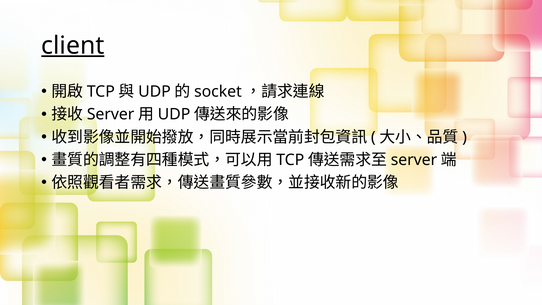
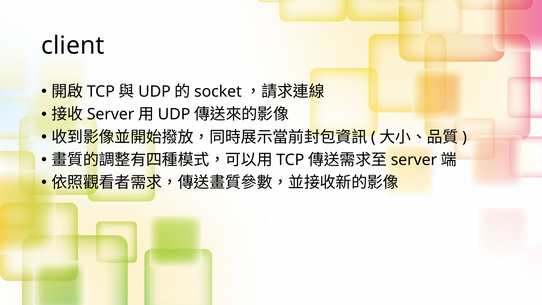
client underline: present -> none (73, 46)
